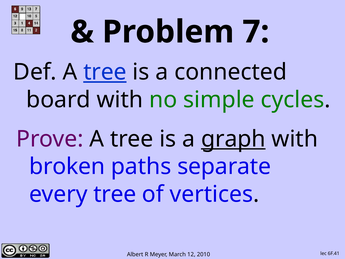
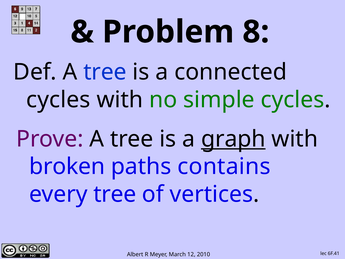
7: 7 -> 8 (256, 32)
tree underline: present -> none (105, 72)
board: board -> cycles (58, 100)
separate: separate -> contains (224, 166)
